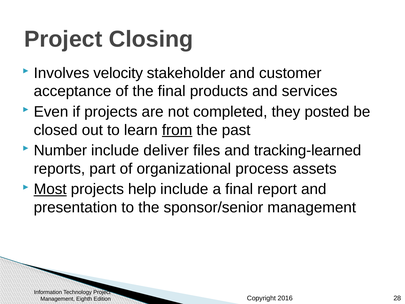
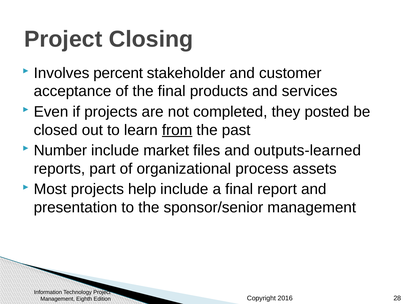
velocity: velocity -> percent (118, 73)
deliver: deliver -> market (166, 150)
tracking-learned: tracking-learned -> outputs-learned (307, 150)
Most underline: present -> none (50, 189)
